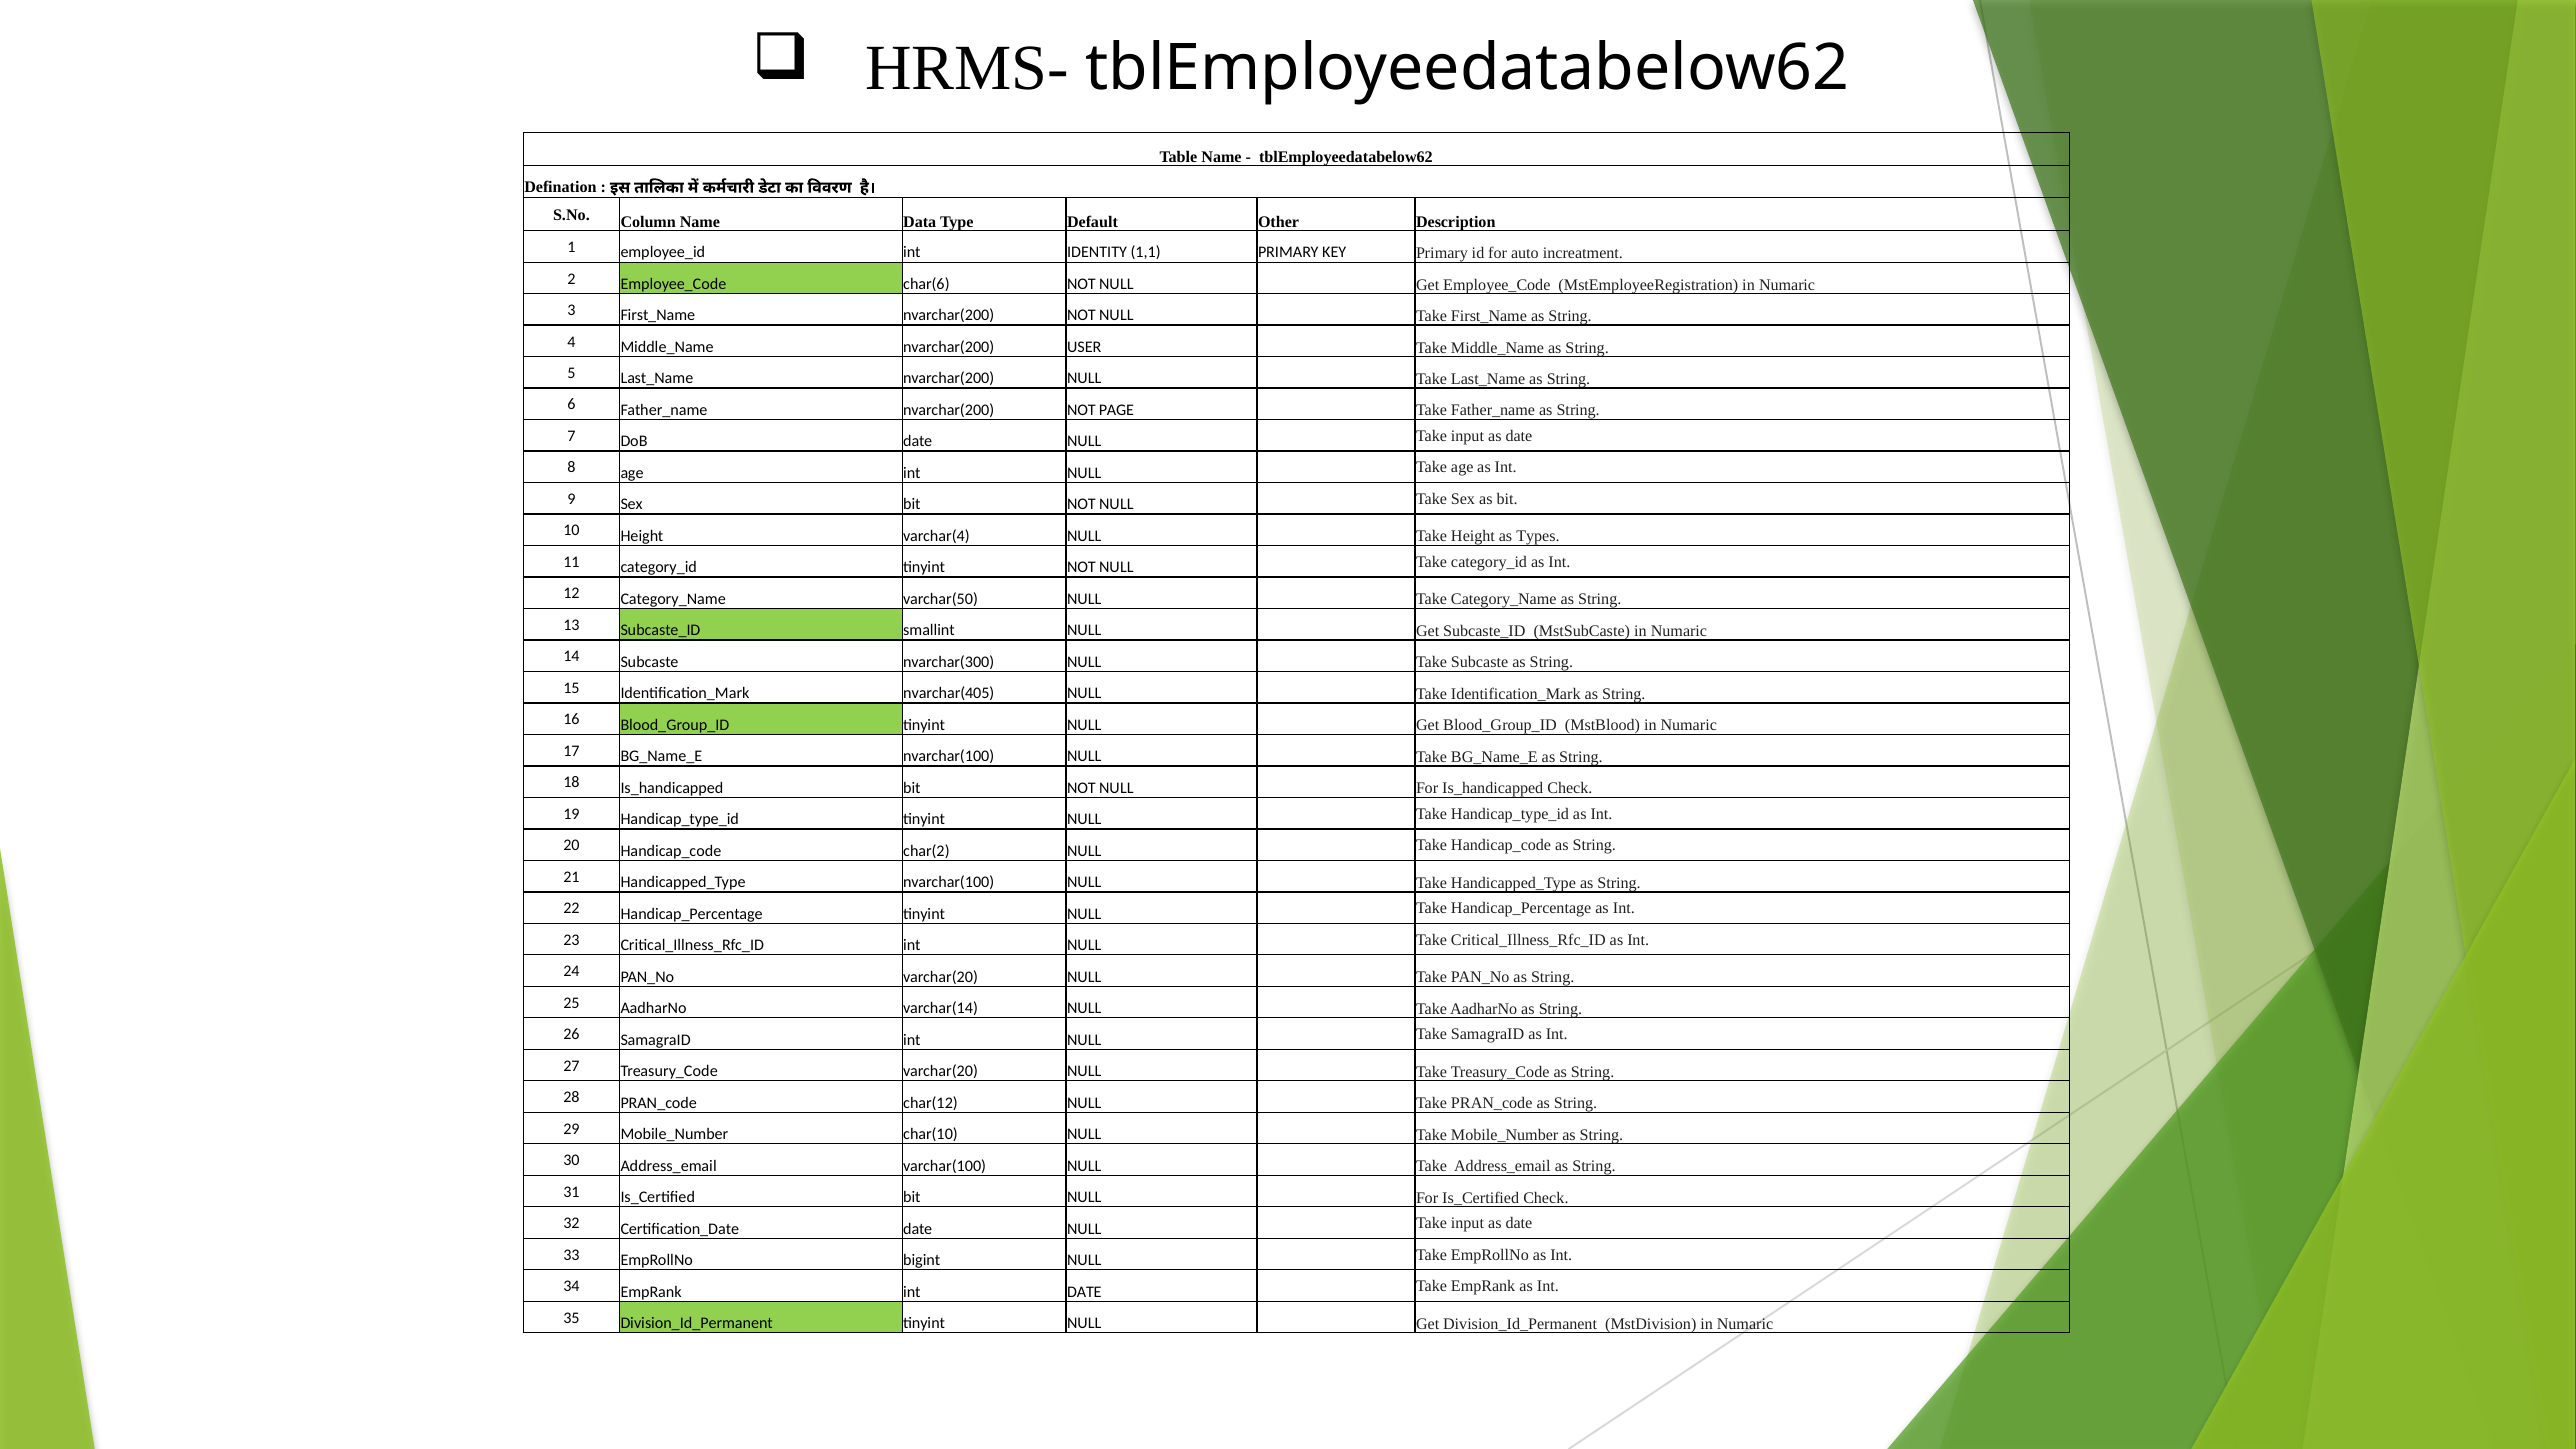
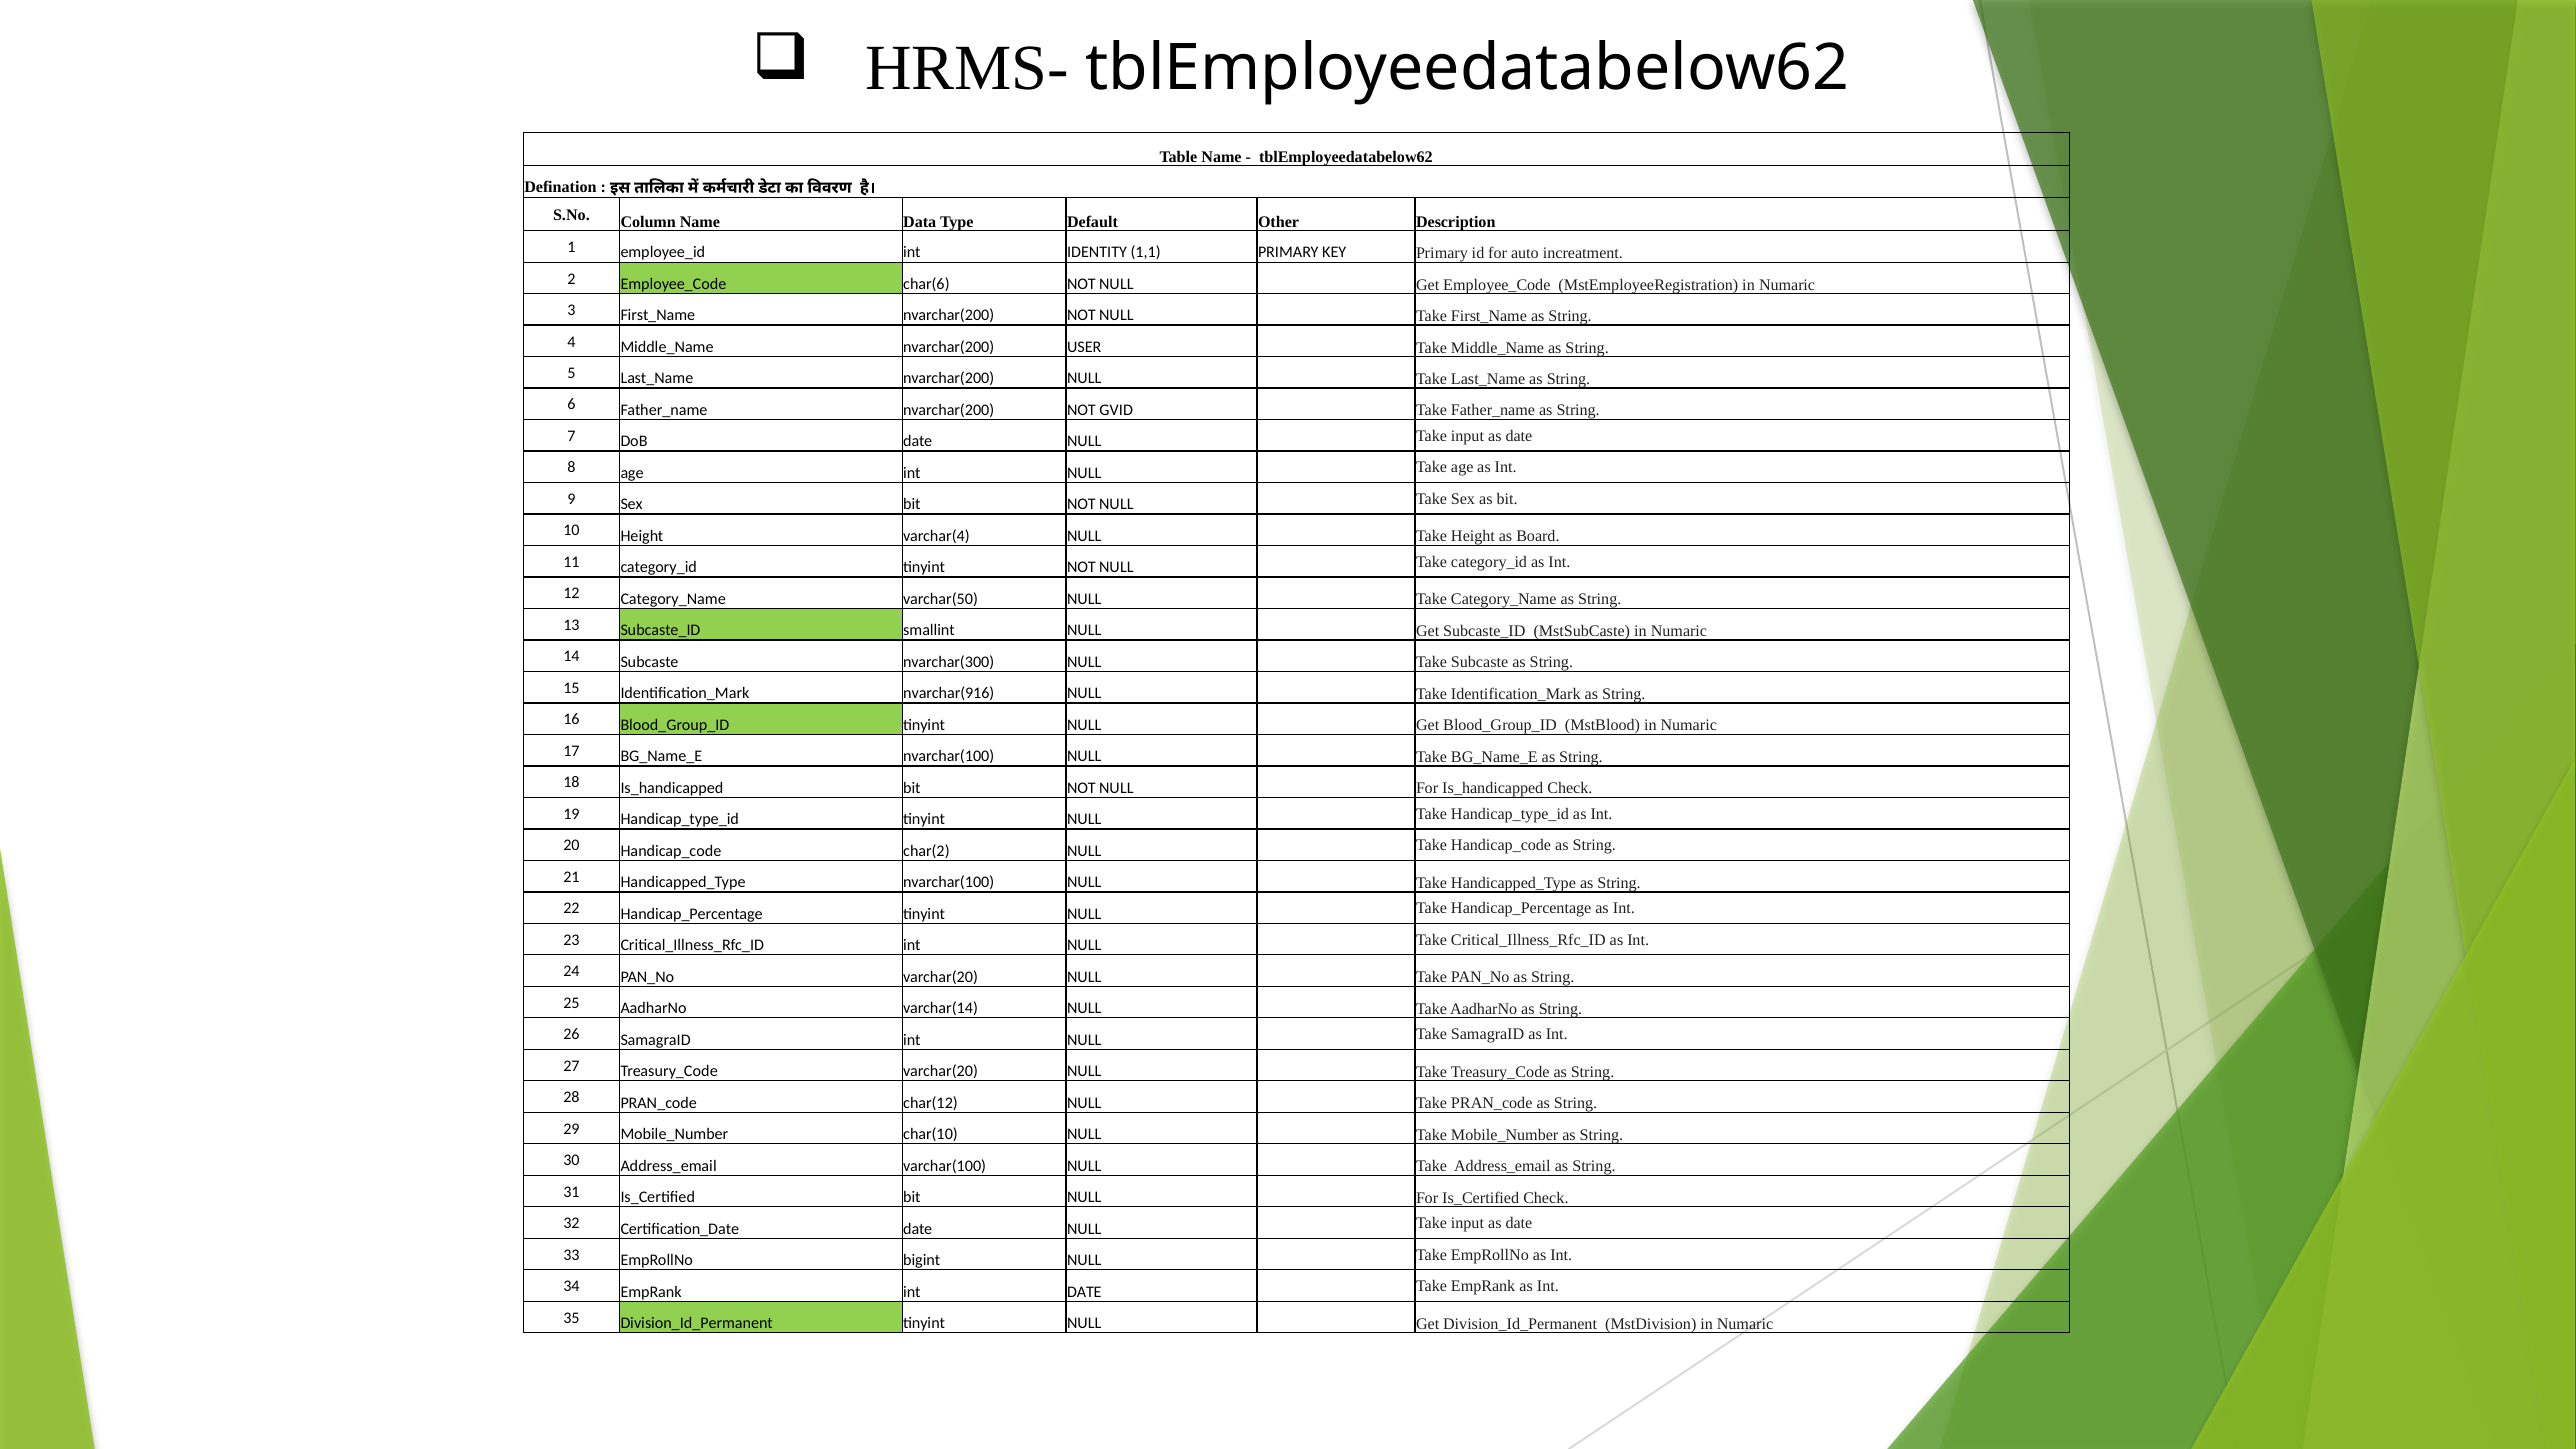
PAGE: PAGE -> GVID (1116, 410)
Types: Types -> Board (1538, 537)
nvarchar(405: nvarchar(405 -> nvarchar(916 (949, 693)
